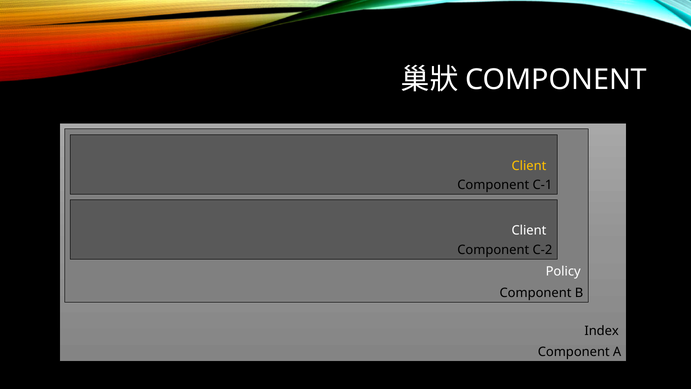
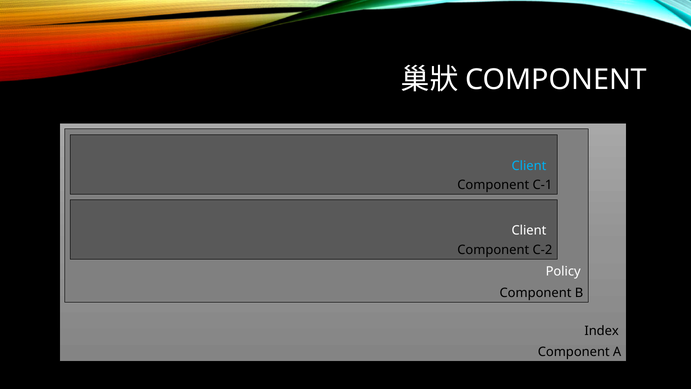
Client colour: yellow -> light blue (529, 166)
